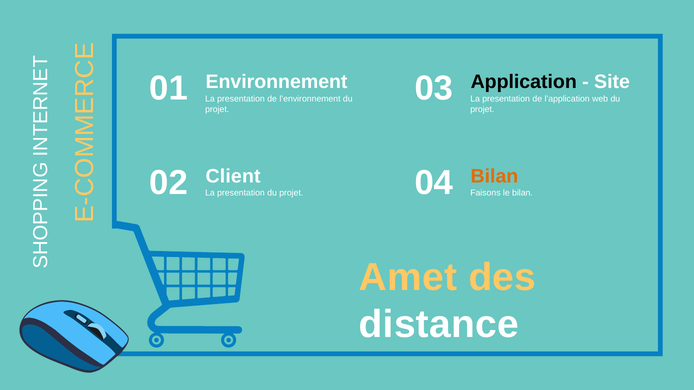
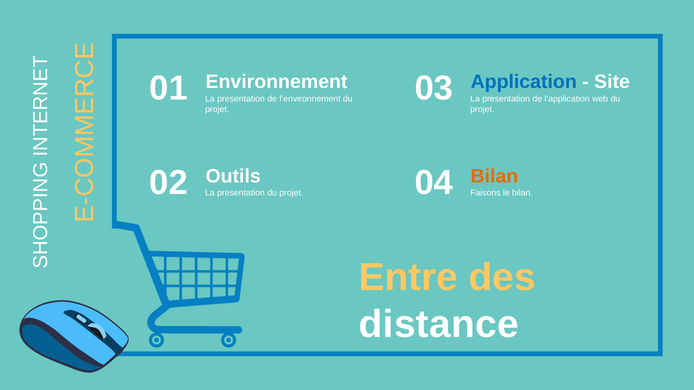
Application colour: black -> blue (524, 82)
Client: Client -> Outils (233, 176)
Amet: Amet -> Entre (408, 278)
